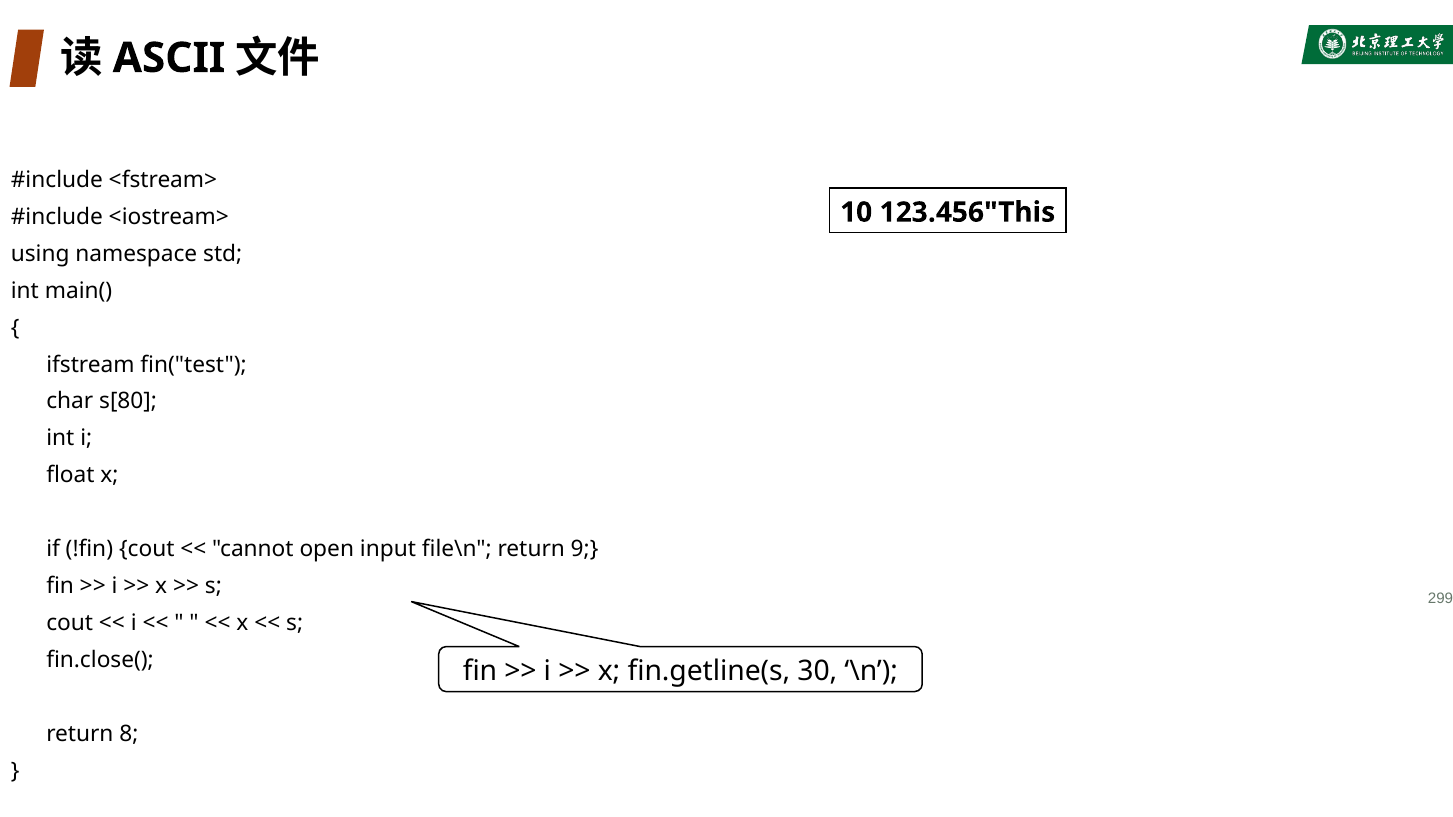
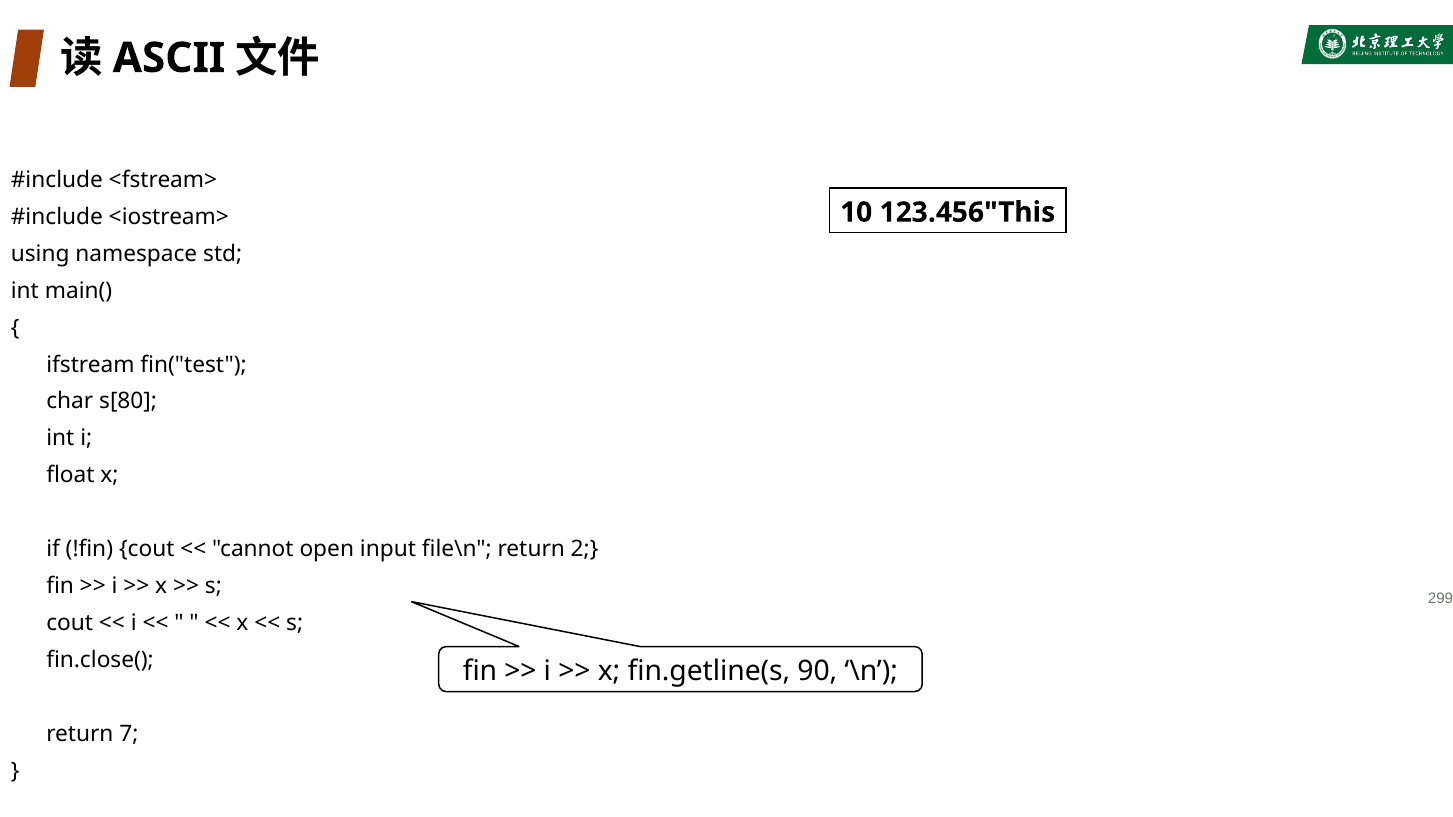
9: 9 -> 2 (585, 549)
30: 30 -> 90 (817, 671)
8: 8 -> 7 (129, 734)
